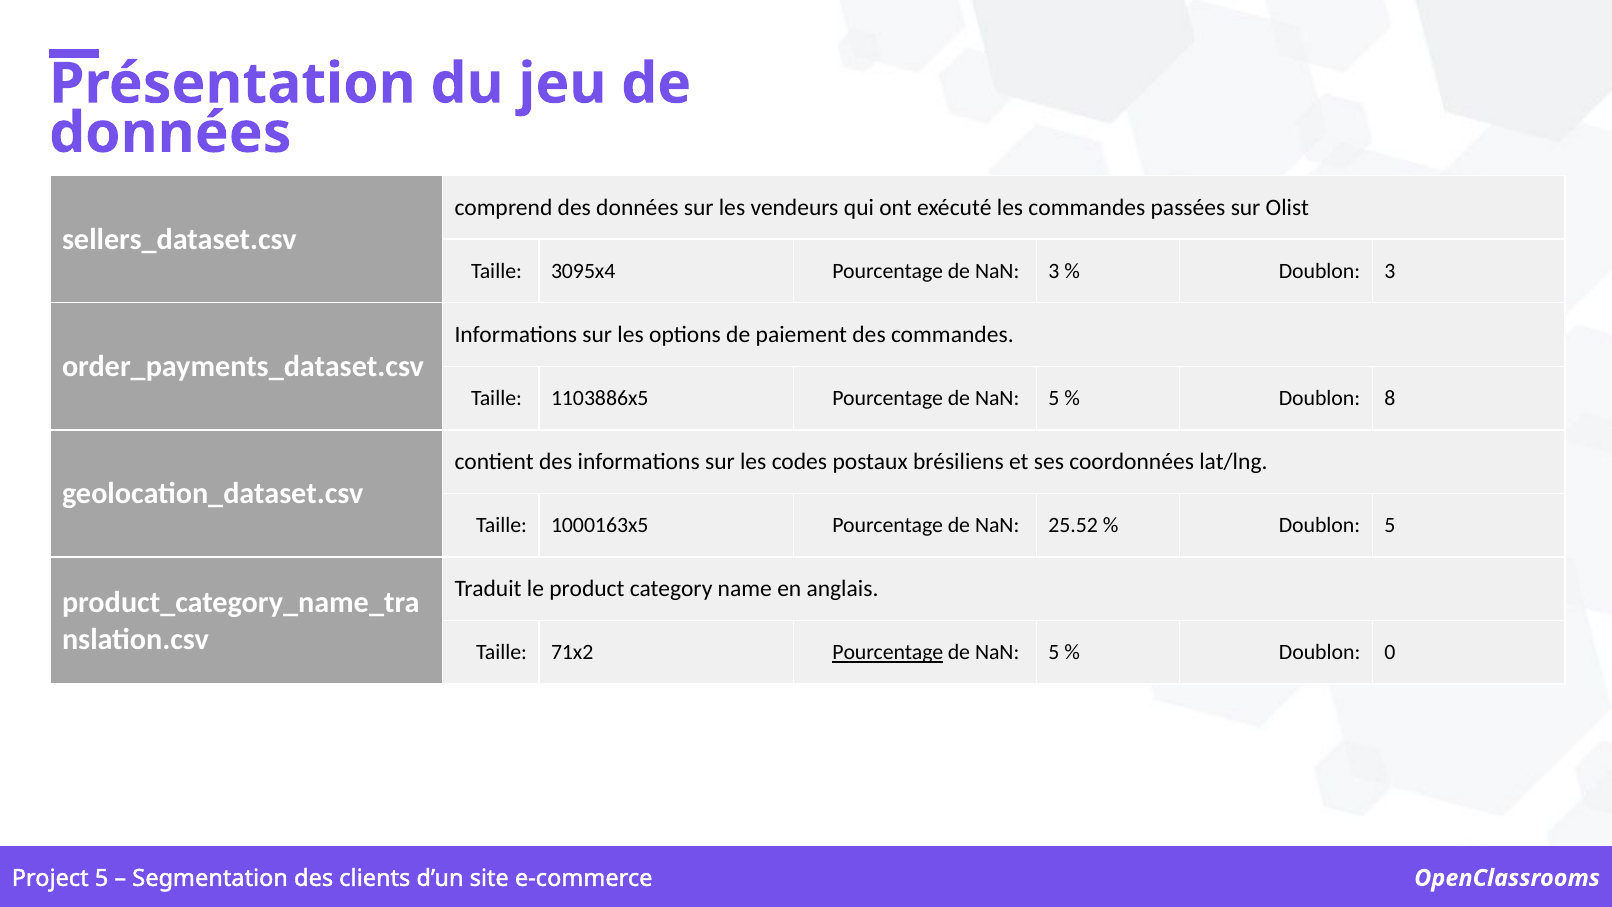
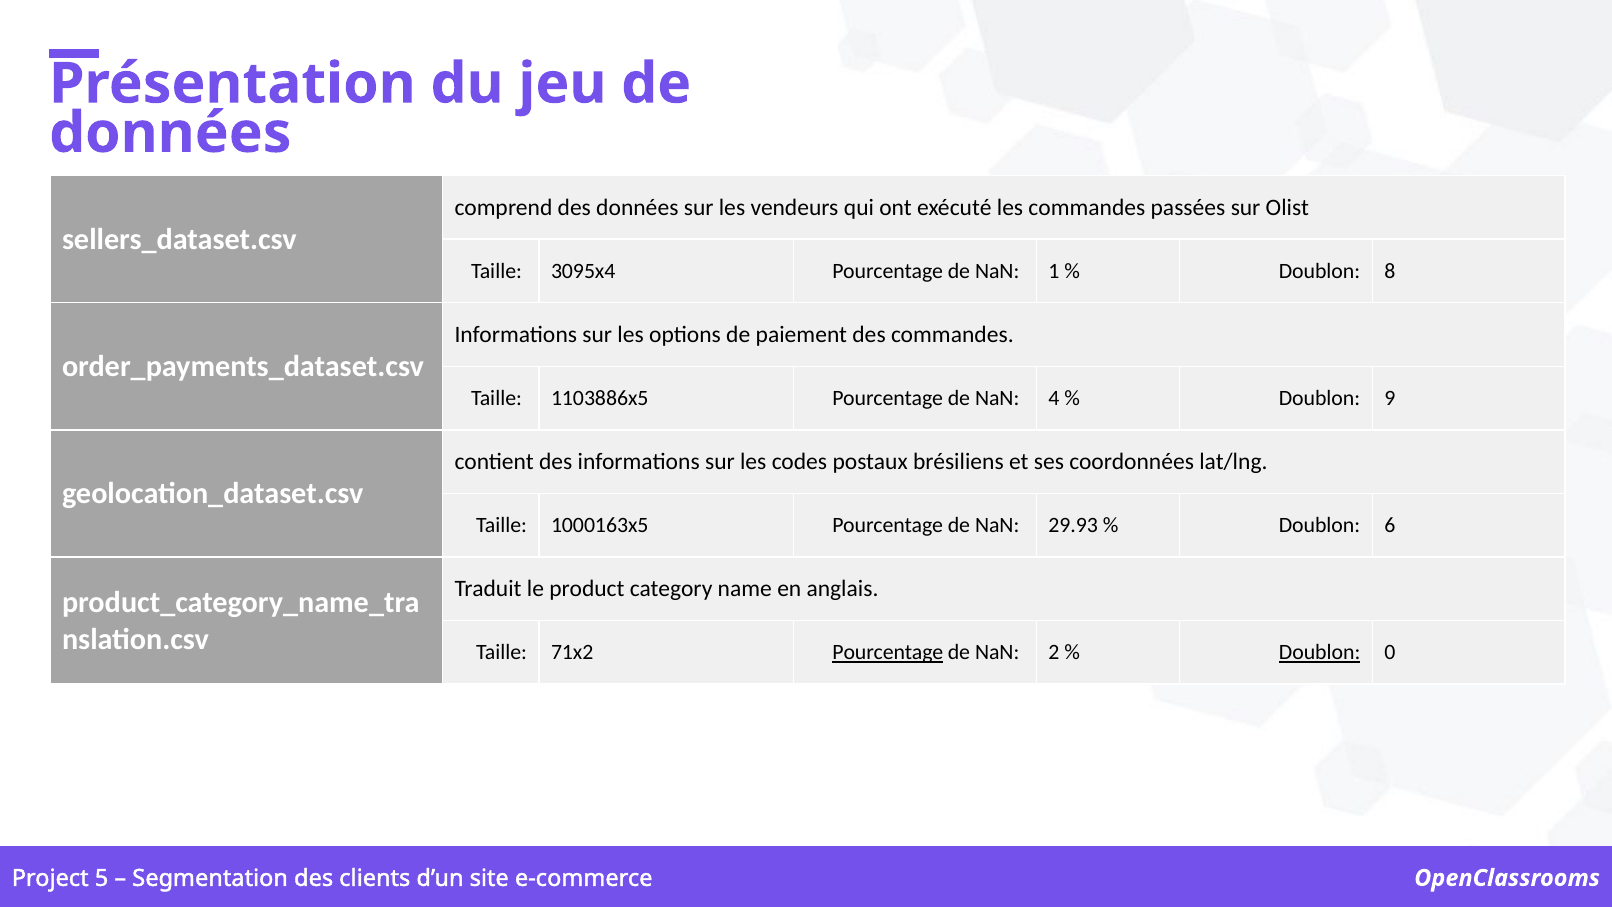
NaN 3: 3 -> 1 (1054, 271)
Doublon 3: 3 -> 8 (1390, 271)
5: 5 -> 4 (1054, 398)
8: 8 -> 9 (1390, 398)
25.52: 25.52 -> 29.93 (1073, 525)
Doublon 5: 5 -> 6 (1390, 525)
5: 5 -> 2 (1054, 652)
Doublon underline: none -> present (1320, 652)
